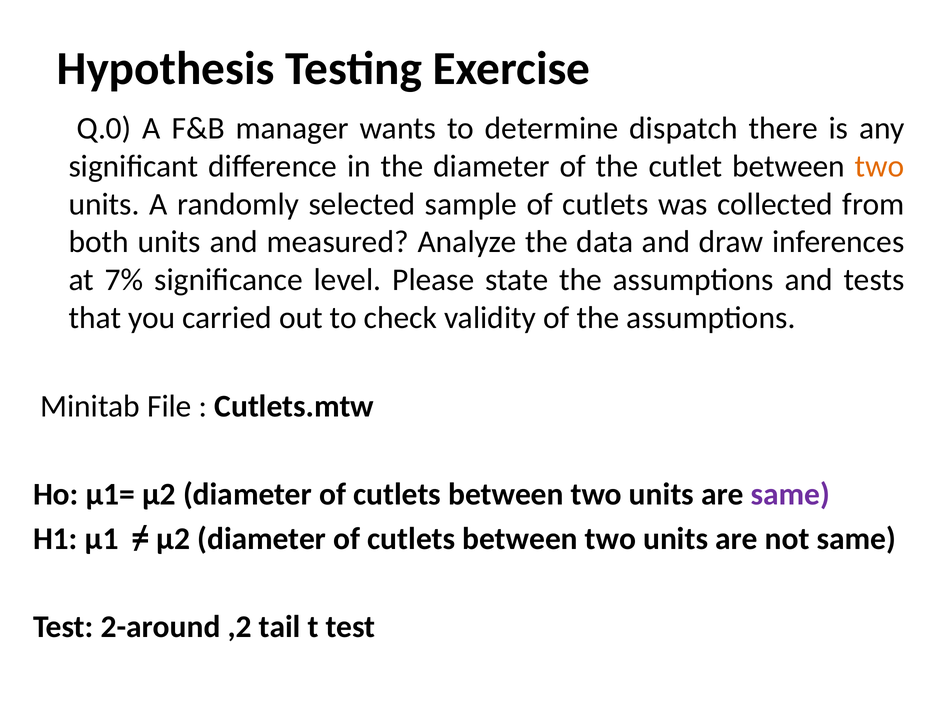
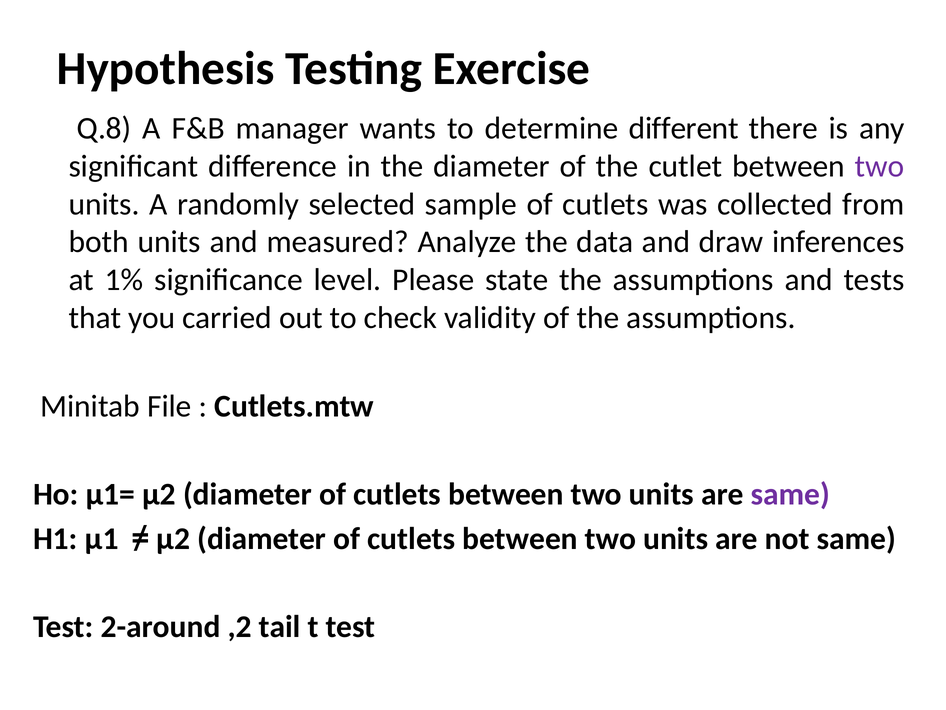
Q.0: Q.0 -> Q.8 (104, 128)
dispatch: dispatch -> different (684, 128)
two colour: orange -> purple (880, 166)
7%: 7% -> 1% (124, 280)
